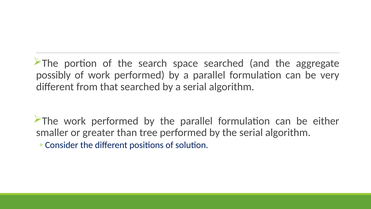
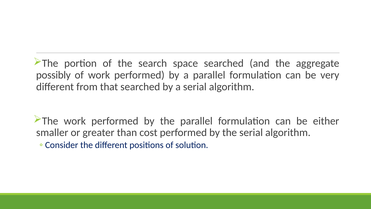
tree: tree -> cost (148, 132)
